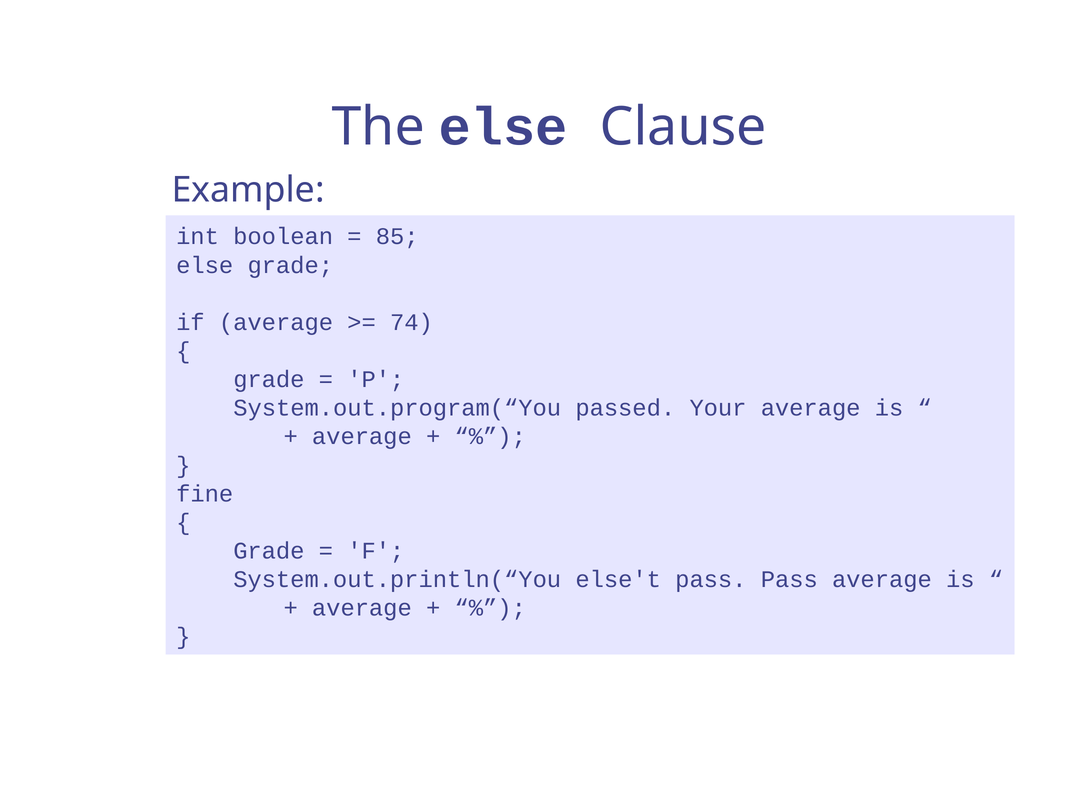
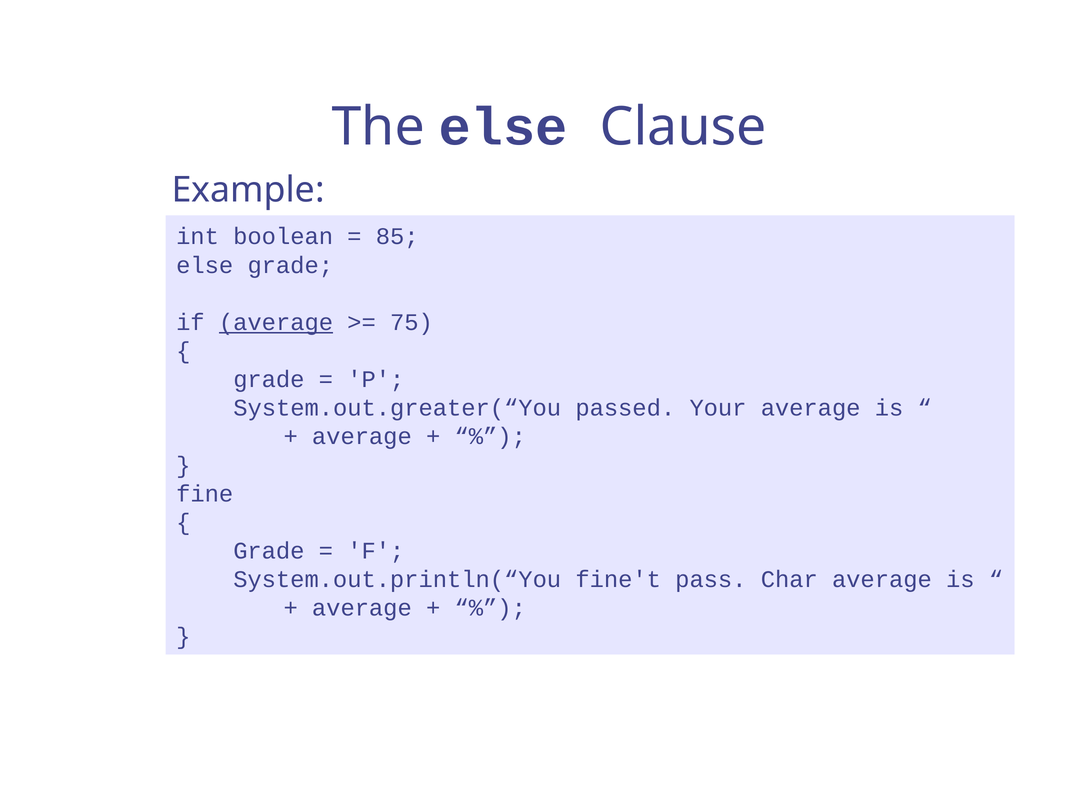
average underline: none -> present (276, 323)
74: 74 -> 75 (411, 323)
System.out.program(“You: System.out.program(“You -> System.out.greater(“You (397, 408)
else't: else't -> fine't (618, 580)
pass Pass: Pass -> Char (789, 580)
